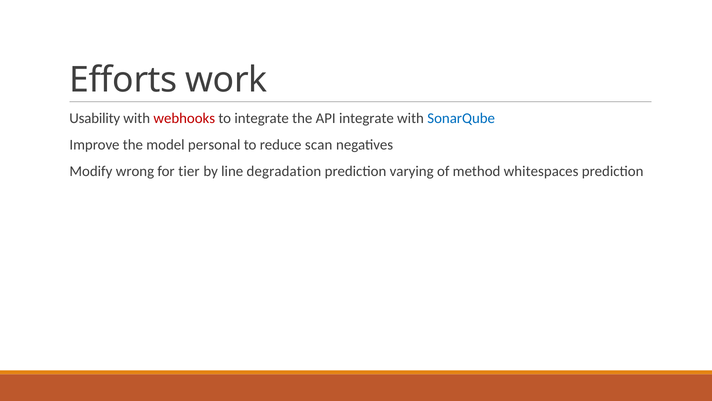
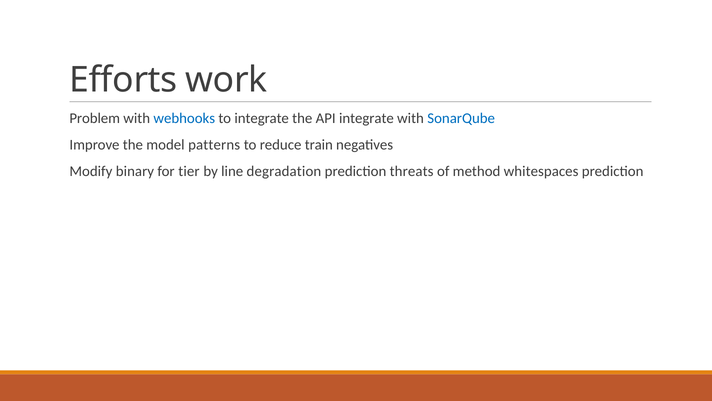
Usability: Usability -> Problem (95, 118)
webhooks colour: red -> blue (184, 118)
personal: personal -> patterns (214, 145)
scan: scan -> train (319, 145)
wrong: wrong -> binary (135, 171)
varying: varying -> threats (412, 171)
